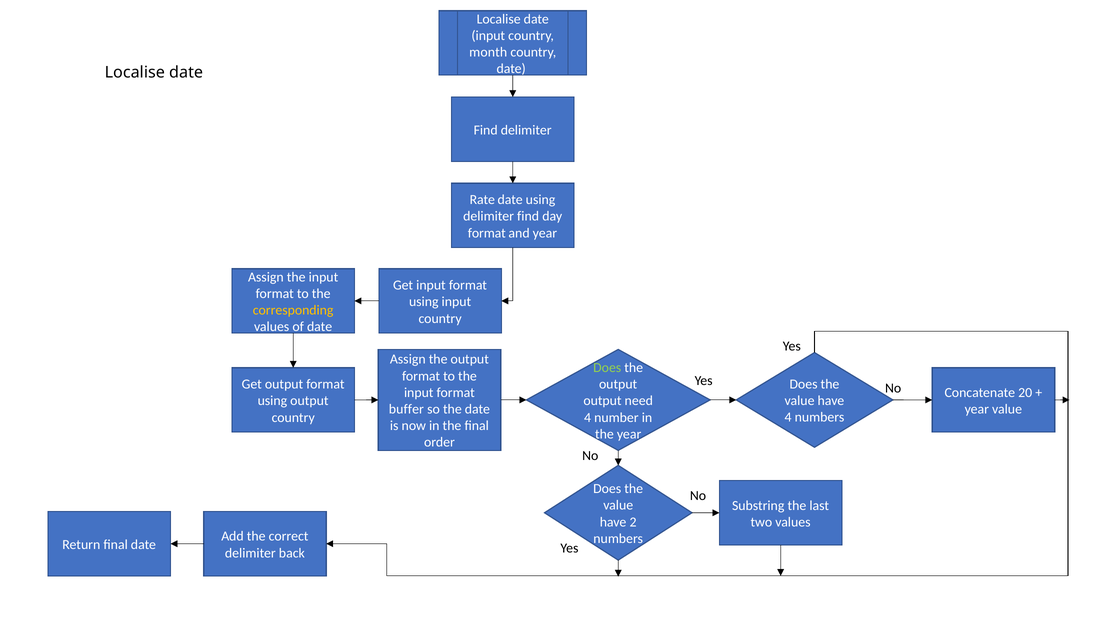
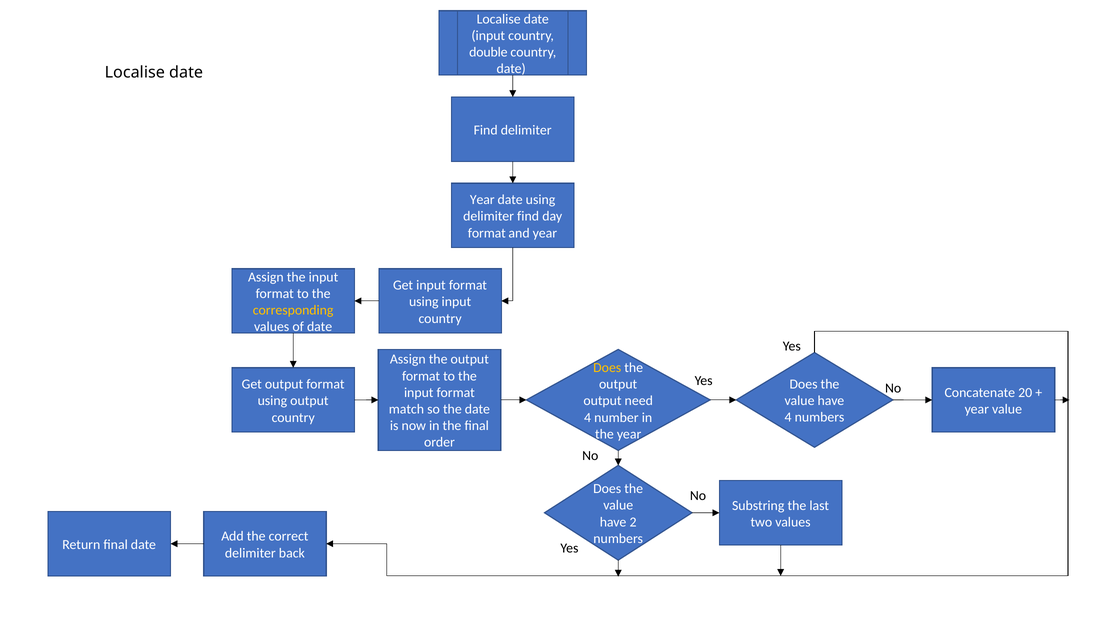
month: month -> double (488, 52)
Rate: Rate -> Year (482, 200)
Does colour: light green -> yellow (607, 368)
buffer: buffer -> match (406, 410)
